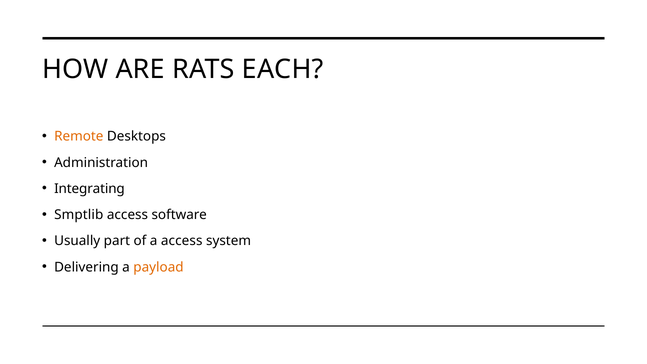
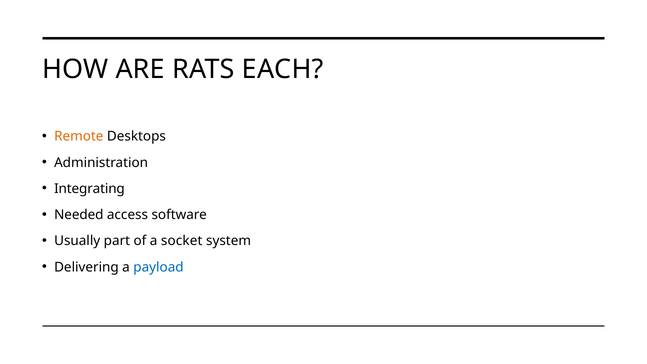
Smptlib: Smptlib -> Needed (79, 215)
a access: access -> socket (182, 241)
payload colour: orange -> blue (158, 267)
